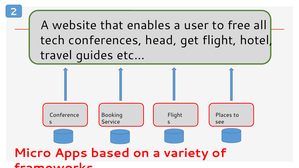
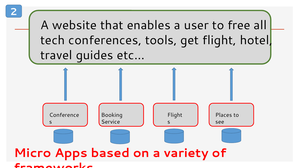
head: head -> tools (161, 40)
